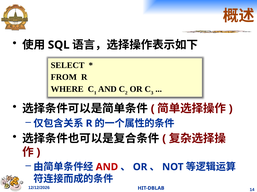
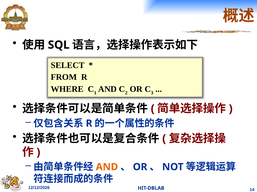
AND colour: red -> orange (107, 168)
